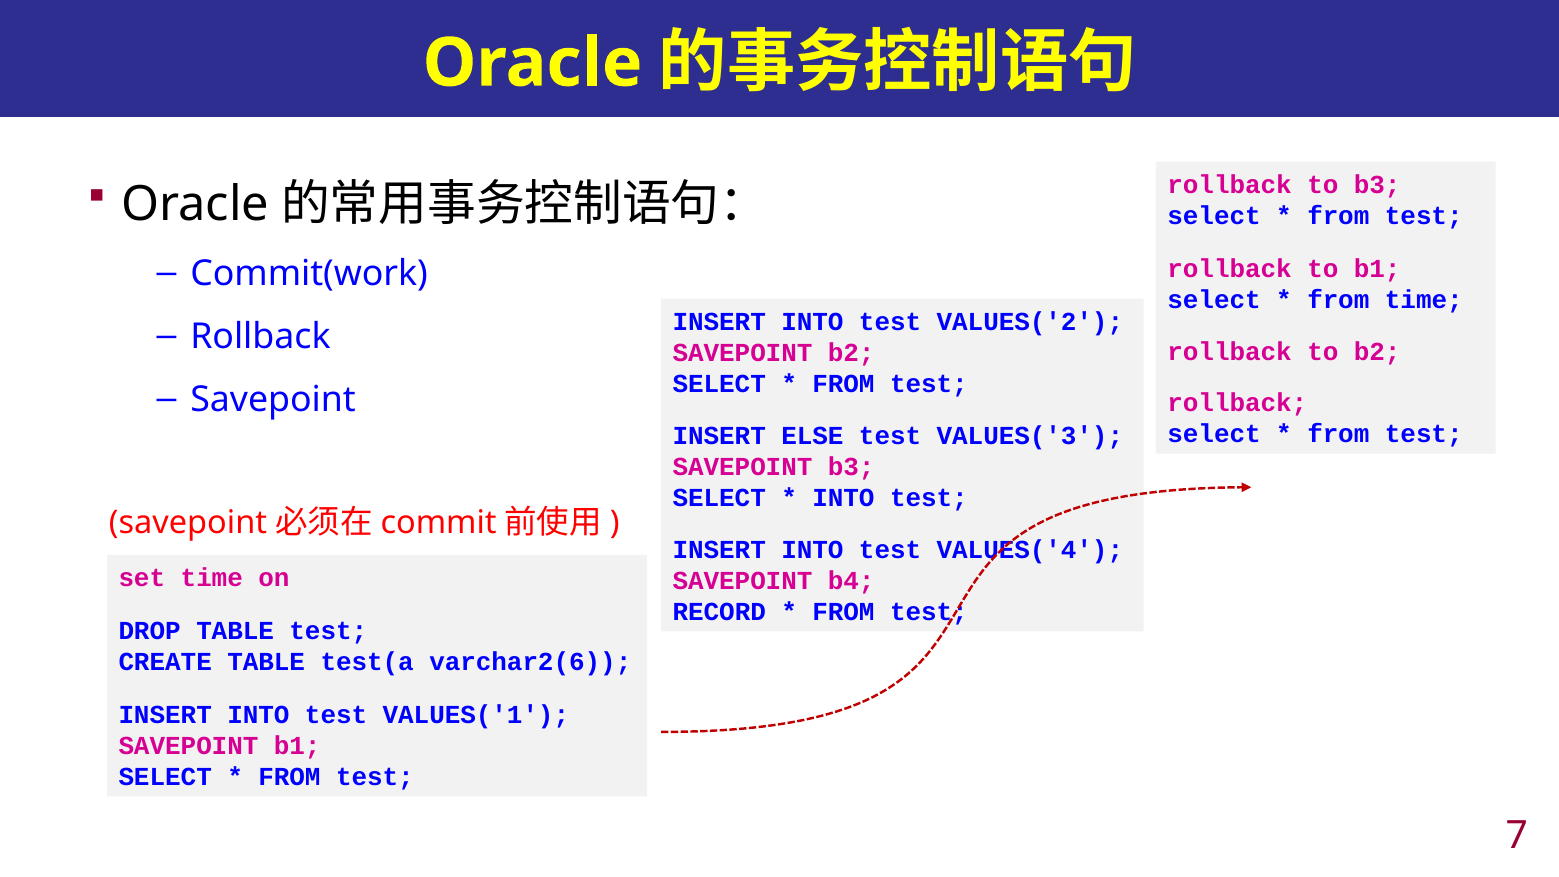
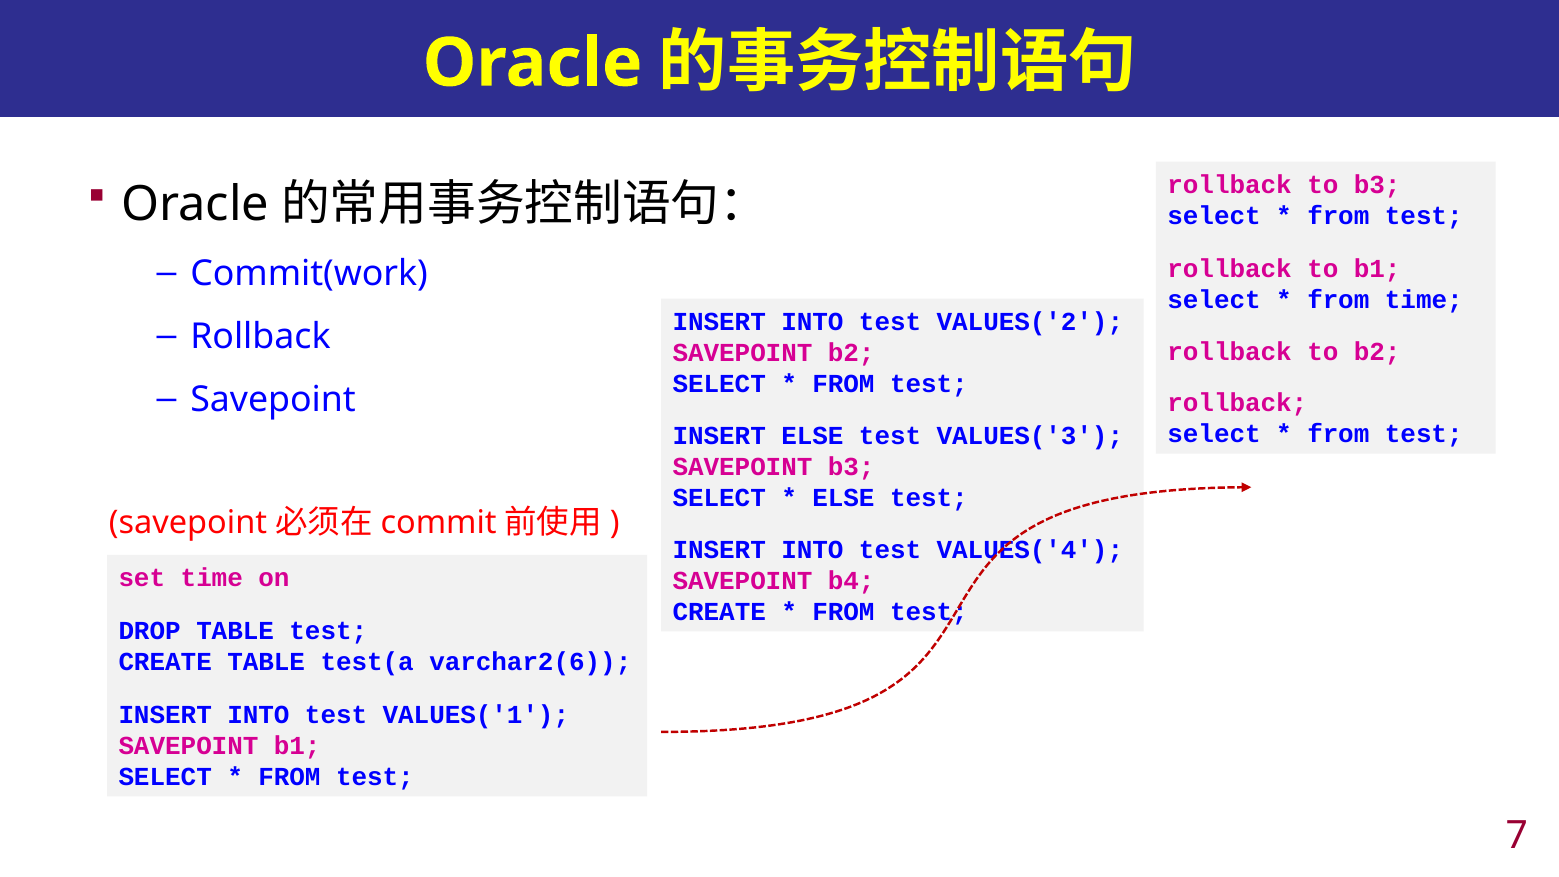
INTO: INTO -> ELSE (843, 498)
RECORD: RECORD -> CREATE (719, 612)
